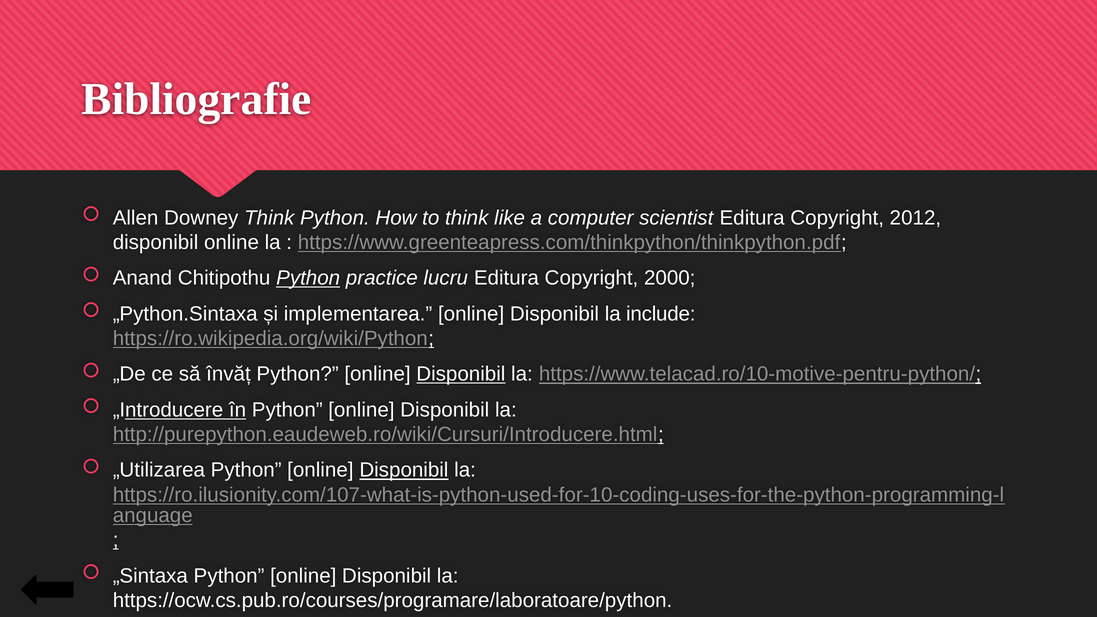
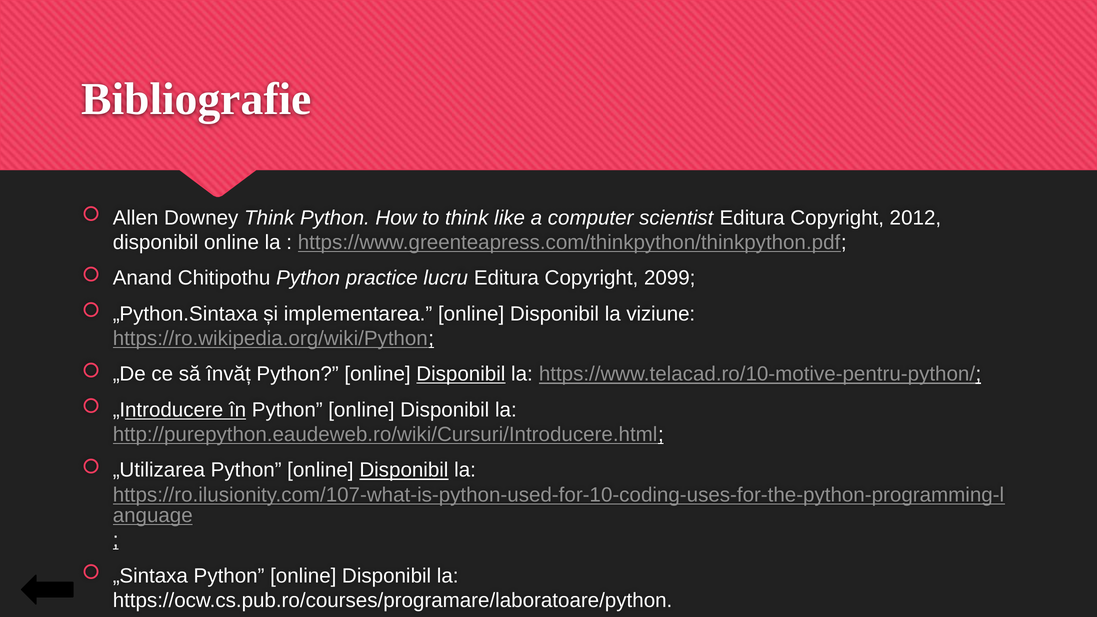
Python underline: present -> none (308, 278)
2000: 2000 -> 2099 (670, 278)
include: include -> viziune (661, 314)
